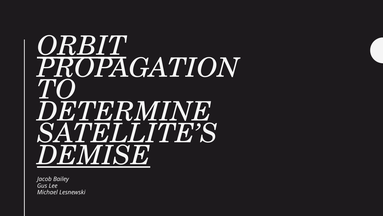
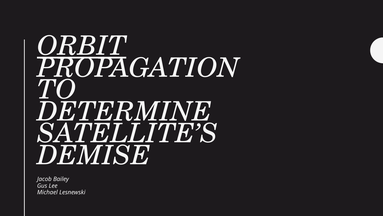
DEMISE underline: present -> none (94, 155)
